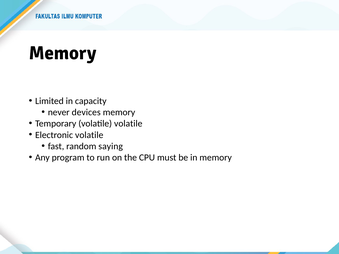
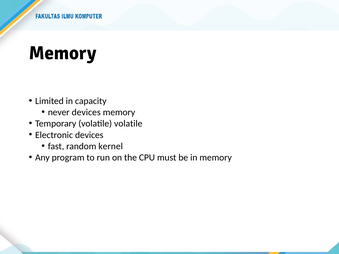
Electronic volatile: volatile -> devices (89, 135)
saying: saying -> kernel (111, 146)
